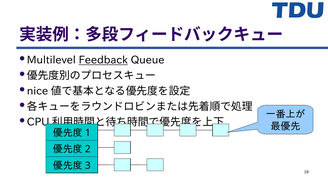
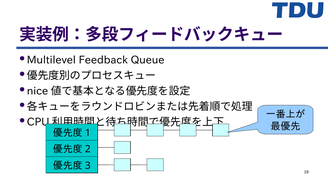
Feedback underline: present -> none (103, 60)
